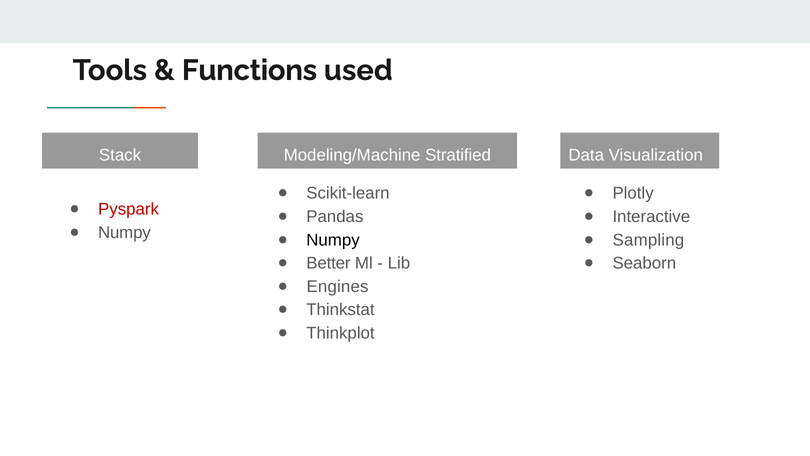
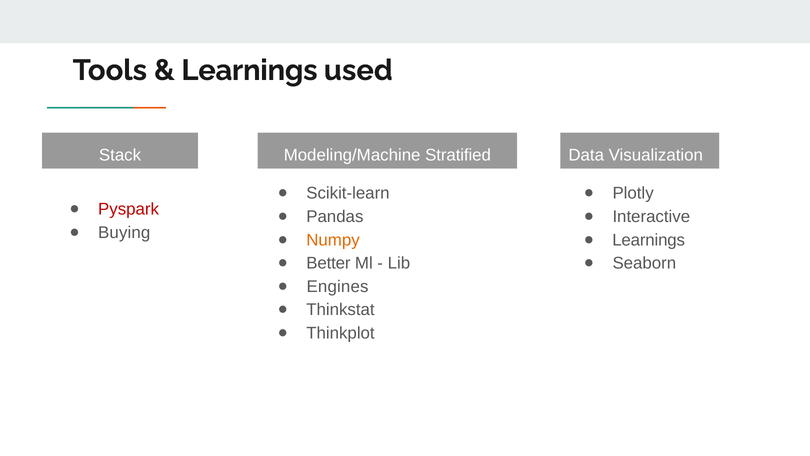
Functions: Functions -> Learnings (250, 70)
Numpy: Numpy -> Buying (124, 232)
Numpy colour: black -> orange (333, 240)
Sampling: Sampling -> Learnings (649, 240)
